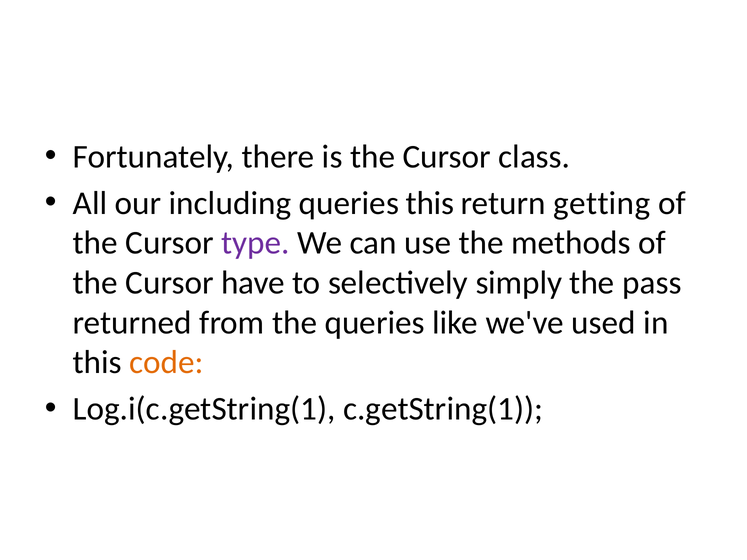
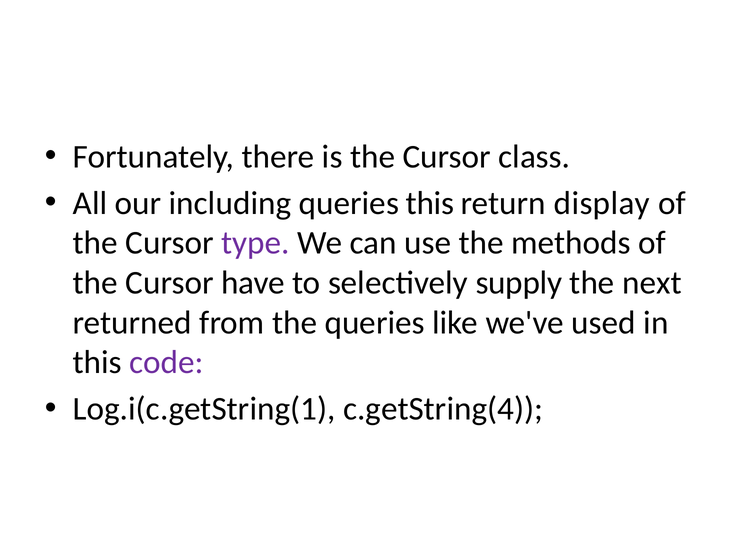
getting: getting -> display (602, 203)
simply: simply -> supply (519, 283)
pass: pass -> next (652, 283)
code colour: orange -> purple (167, 363)
c.getString(1: c.getString(1 -> c.getString(4 (443, 409)
